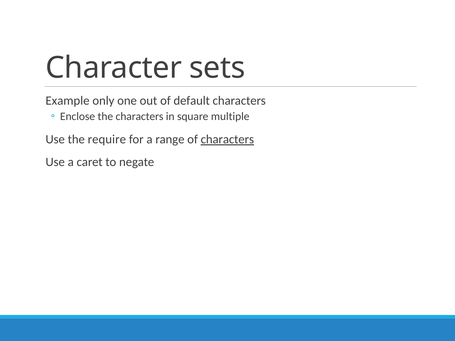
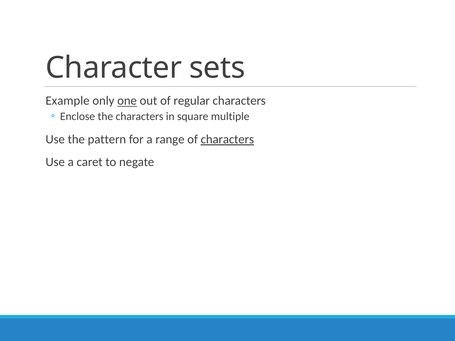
one underline: none -> present (127, 101)
default: default -> regular (192, 101)
require: require -> pattern (107, 139)
